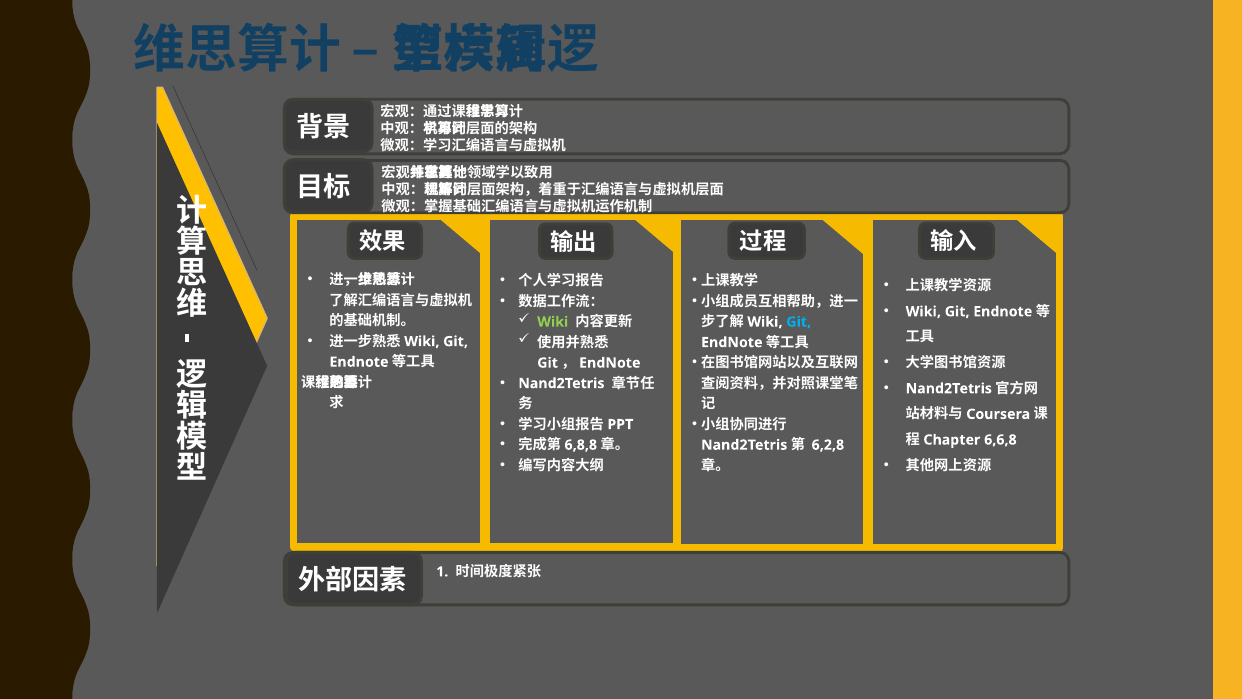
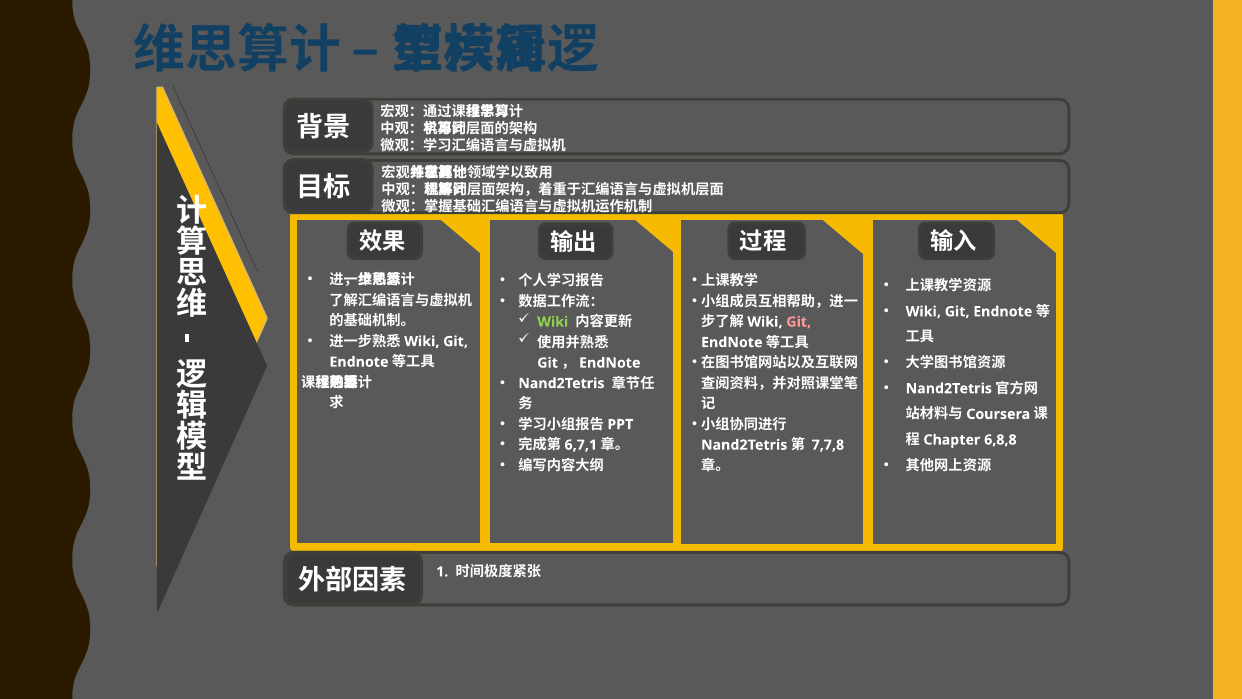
Git colour: light blue -> pink (799, 322)
6,6,8: 6,6,8 -> 6,8,8 (1000, 440)
6,8,8: 6,8,8 -> 6,7,1 (581, 445)
6,2,8: 6,2,8 -> 7,7,8 (828, 445)
